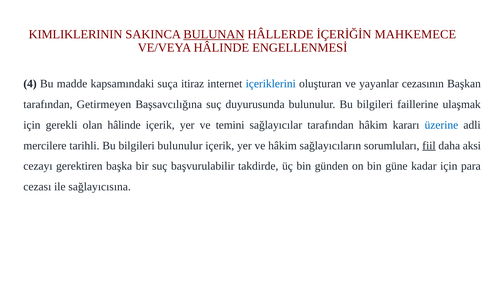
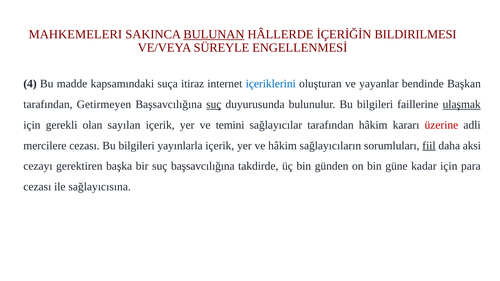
KIMLIKLERININ: KIMLIKLERININ -> MAHKEMELERI (75, 34)
MAHKEMECE: MAHKEMECE -> BILDIRILMESI (416, 34)
VE/VEYA HÂLINDE: HÂLINDE -> SÜREYLE (221, 48)
cezasının: cezasının -> bendinde (423, 84)
suç underline: none -> present (214, 104)
ulaşmak underline: none -> present (462, 104)
olan hâlinde: hâlinde -> sayılan (124, 125)
üzerine colour: blue -> red (441, 125)
mercilere tarihli: tarihli -> cezası (84, 146)
bilgileri bulunulur: bulunulur -> yayınlarla (180, 146)
suç başvurulabilir: başvurulabilir -> başsavcılığına (203, 166)
